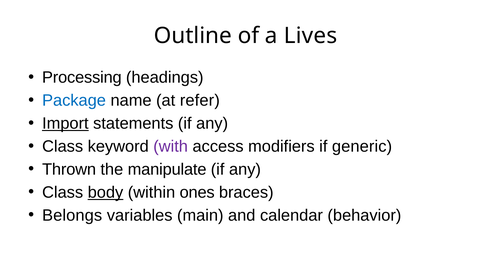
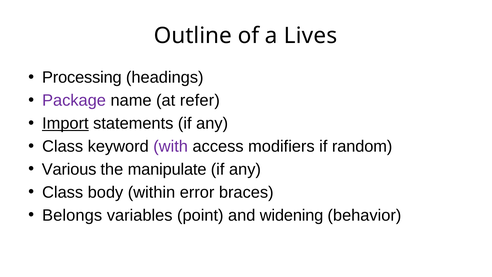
Package colour: blue -> purple (74, 100)
generic: generic -> random (362, 146)
Thrown: Thrown -> Various (69, 169)
body underline: present -> none (105, 192)
ones: ones -> error (197, 192)
main: main -> point (200, 215)
calendar: calendar -> widening (292, 215)
